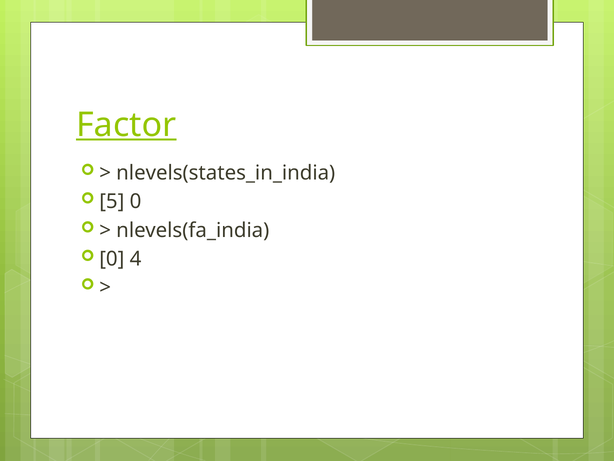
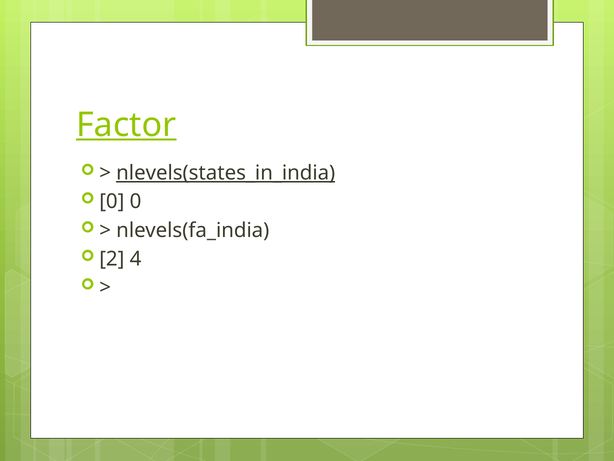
nlevels(states_in_india underline: none -> present (226, 173)
5: 5 -> 0 (112, 201)
0: 0 -> 2 (112, 259)
